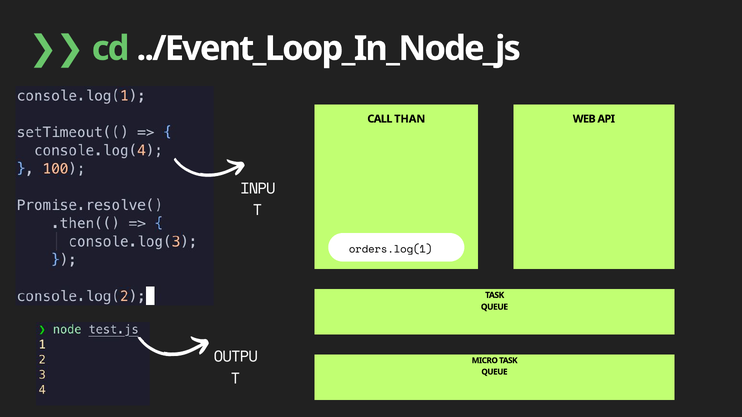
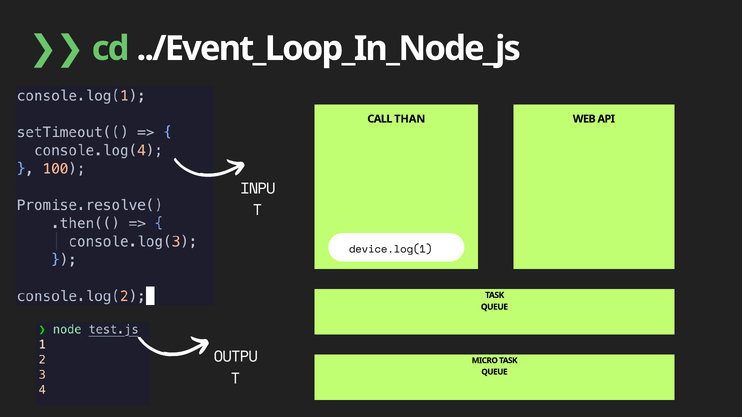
orders.log(1: orders.log(1 -> device.log(1 (391, 249)
